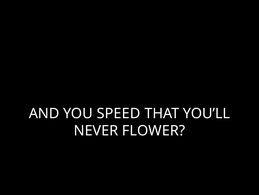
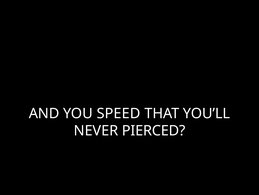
FLOWER: FLOWER -> PIERCED (154, 130)
